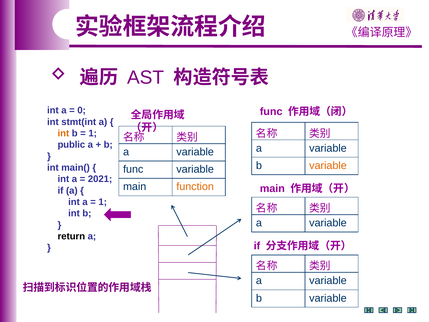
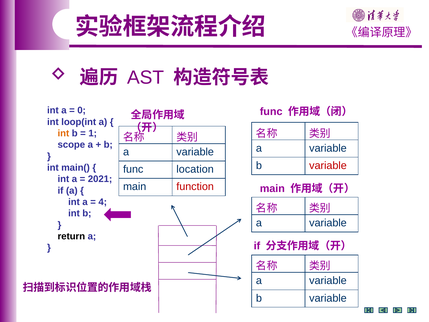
stmt(int: stmt(int -> loop(int (79, 122)
public: public -> scope (71, 145)
variable colour: orange -> red (328, 165)
func variable: variable -> location (195, 169)
function colour: orange -> red (195, 187)
1: 1 -> 4 (103, 202)
